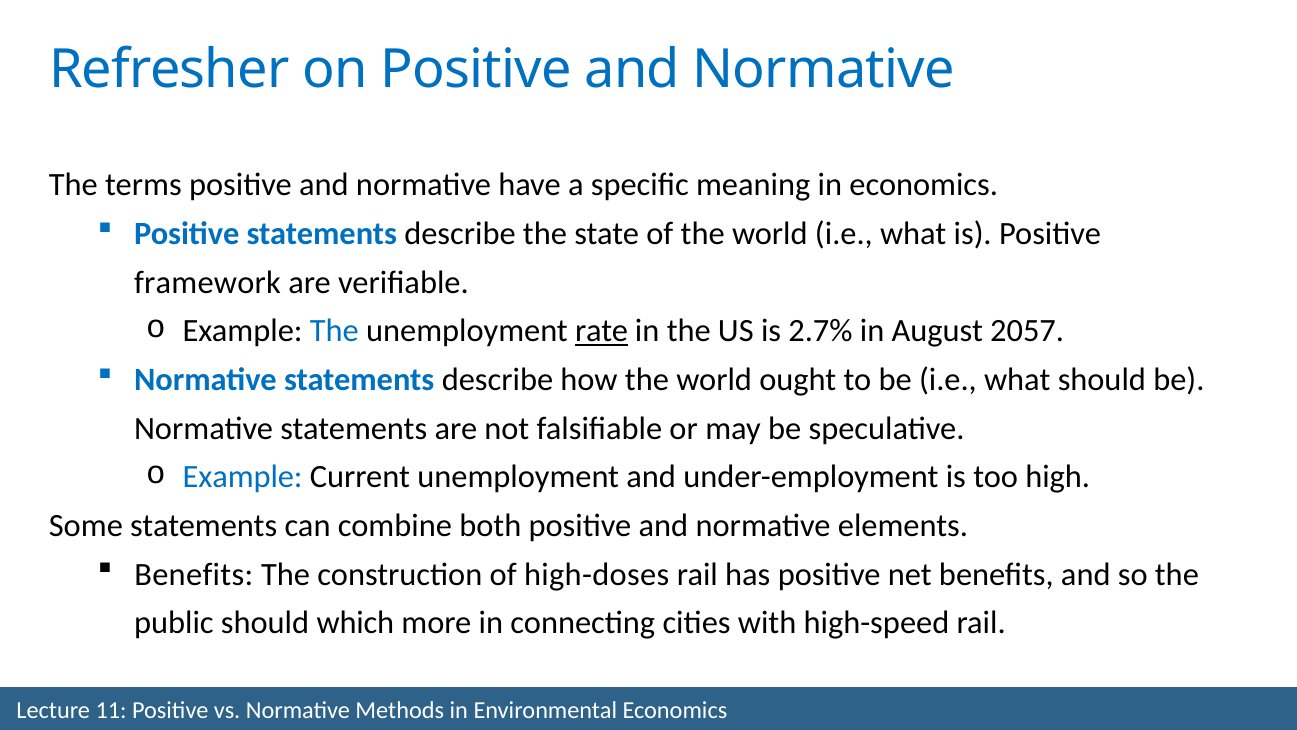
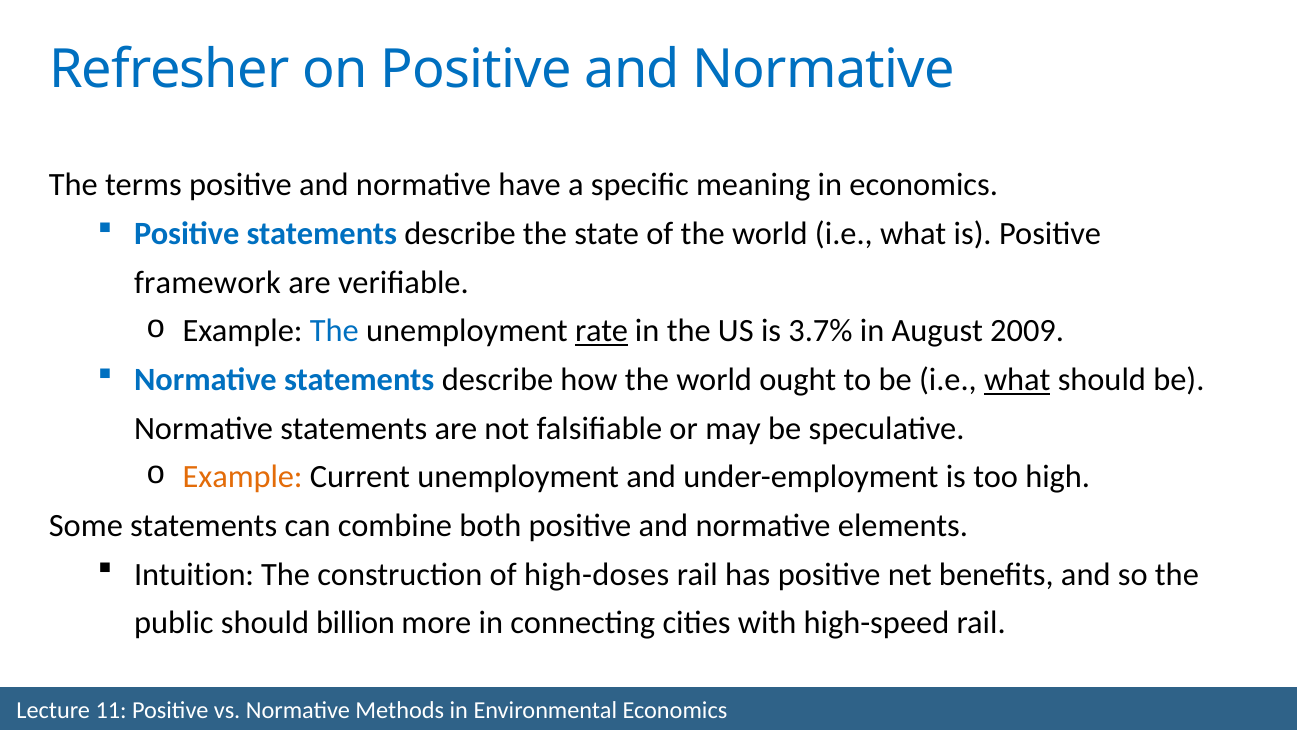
2.7%: 2.7% -> 3.7% (820, 331)
2057: 2057 -> 2009 (1027, 331)
what underline: none -> present (1017, 379)
Example colour: blue -> orange (243, 477)
Benefits: Benefits -> Intuition (194, 574)
which: which -> billion (355, 623)
